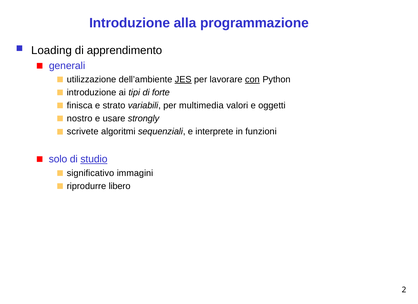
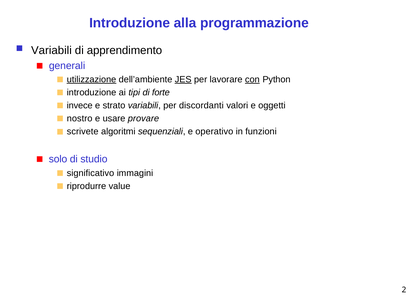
Loading: Loading -> Variabili (51, 50)
utilizzazione underline: none -> present (92, 79)
finisca: finisca -> invece (80, 105)
multimedia: multimedia -> discordanti (201, 105)
strongly: strongly -> provare (143, 118)
interprete: interprete -> operativo (214, 131)
studio underline: present -> none (94, 159)
libero: libero -> value (120, 186)
